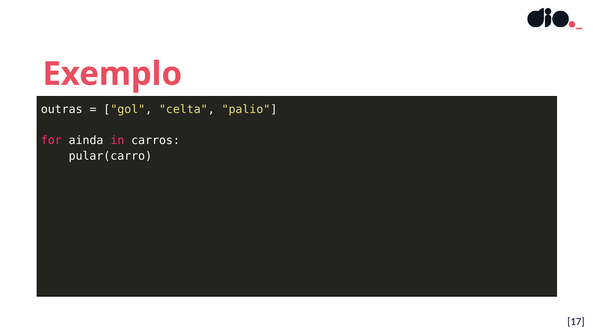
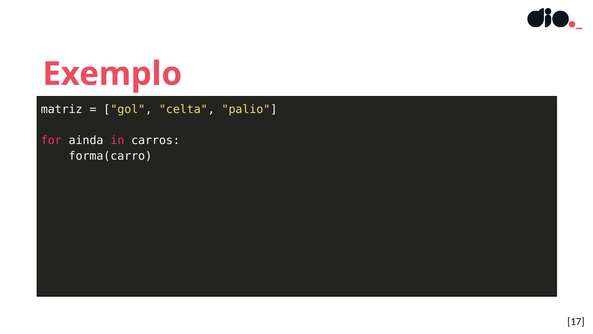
outras: outras -> matriz (62, 109)
pular(carro: pular(carro -> forma(carro (110, 156)
